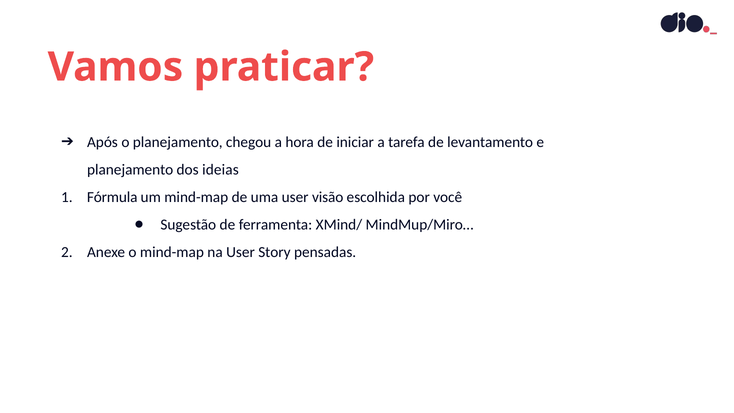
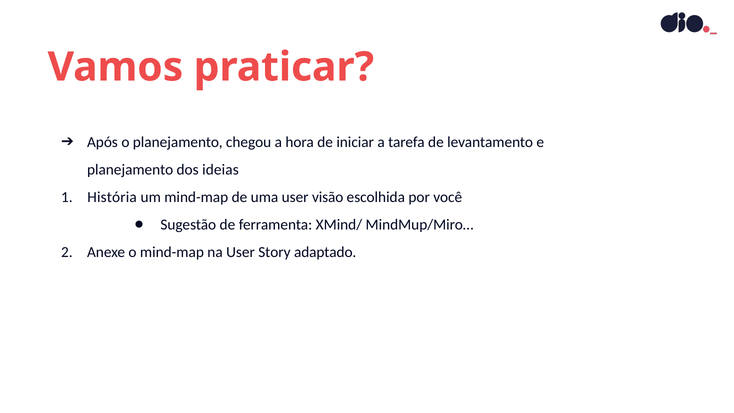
Fórmula: Fórmula -> História (112, 197)
pensadas: pensadas -> adaptado (325, 252)
